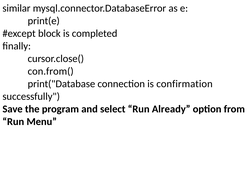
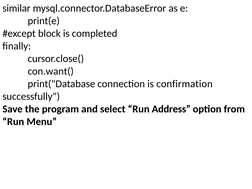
con.from(: con.from( -> con.want( (51, 71)
Already: Already -> Address (171, 109)
